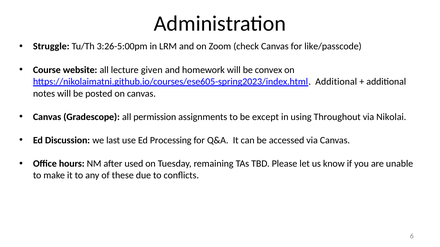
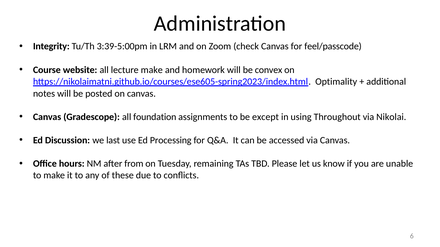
Struggle: Struggle -> Integrity (51, 47)
3:26-5:00pm: 3:26-5:00pm -> 3:39-5:00pm (122, 47)
like/passcode: like/passcode -> feel/passcode (333, 47)
lecture given: given -> make (152, 70)
https://nikolaimatni.github.io/courses/ese605-spring2023/index.html Additional: Additional -> Optimality (336, 82)
permission: permission -> foundation (155, 117)
used: used -> from (134, 164)
